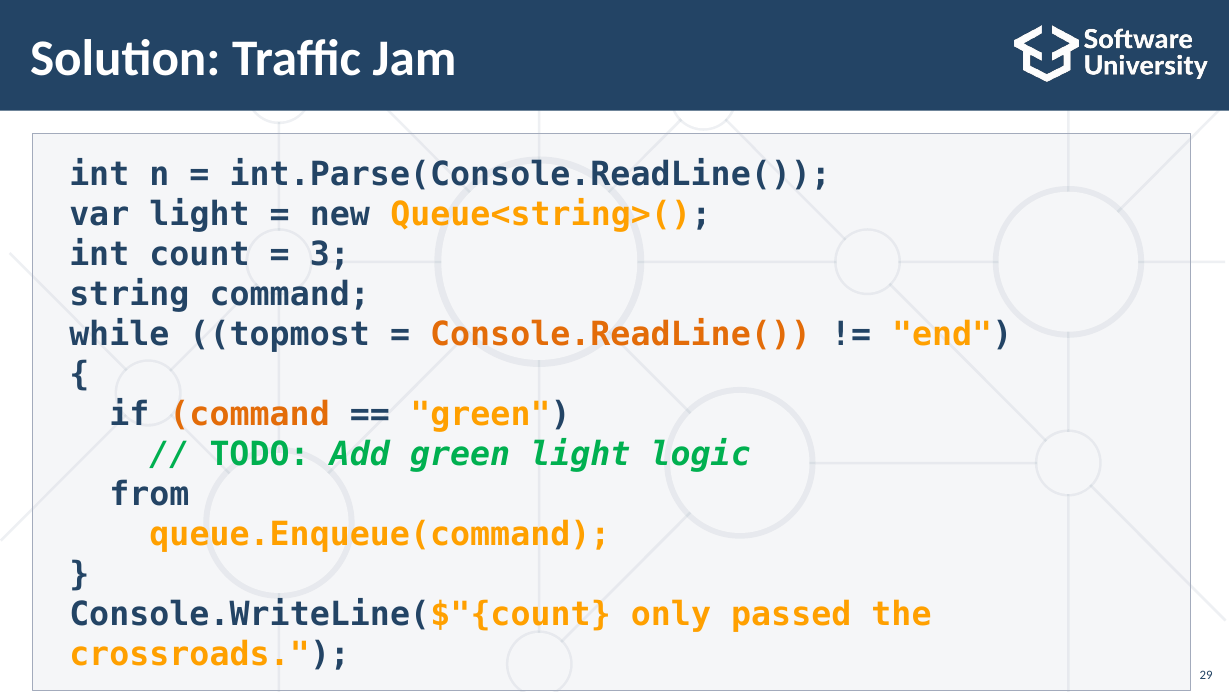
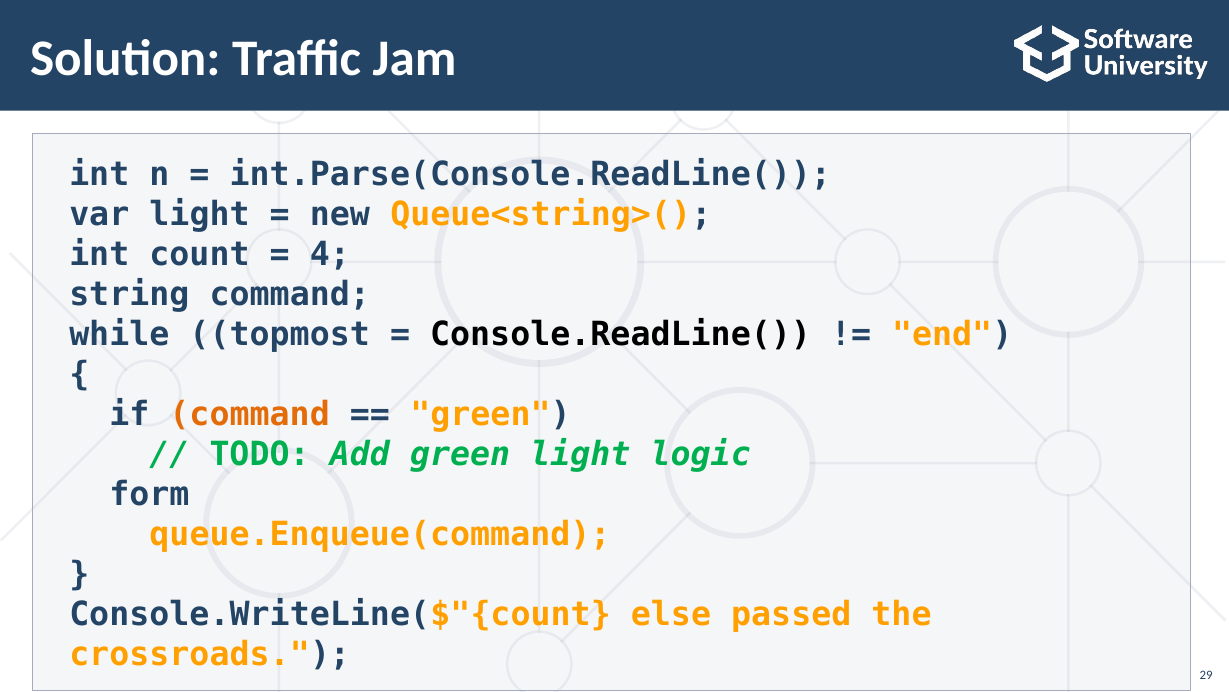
3: 3 -> 4 (330, 254)
Console.ReadLine( colour: orange -> black (621, 334)
from: from -> form (149, 494)
only: only -> else (671, 614)
